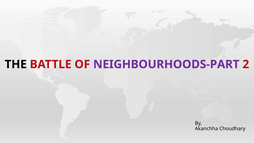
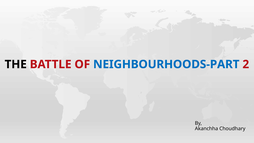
NEIGHBOURHOODS-PART colour: purple -> blue (166, 64)
